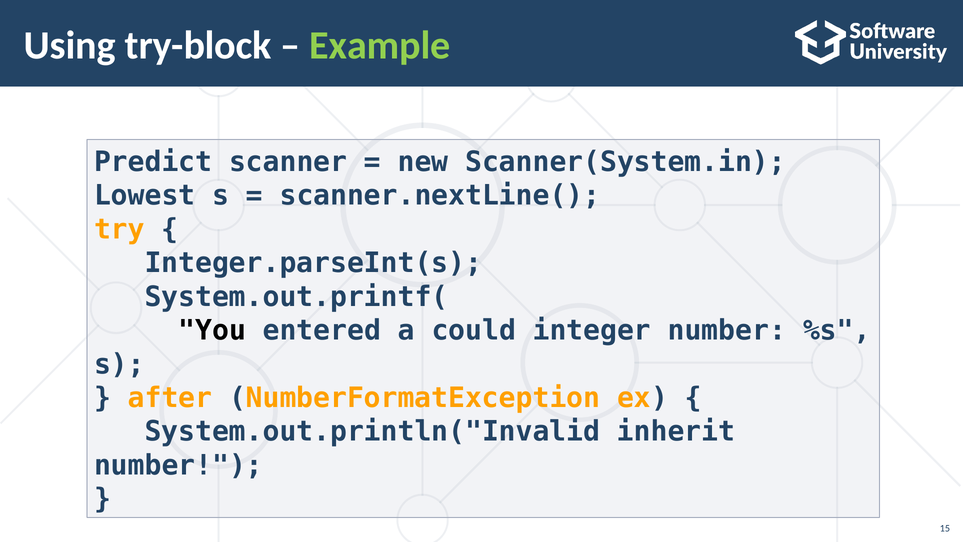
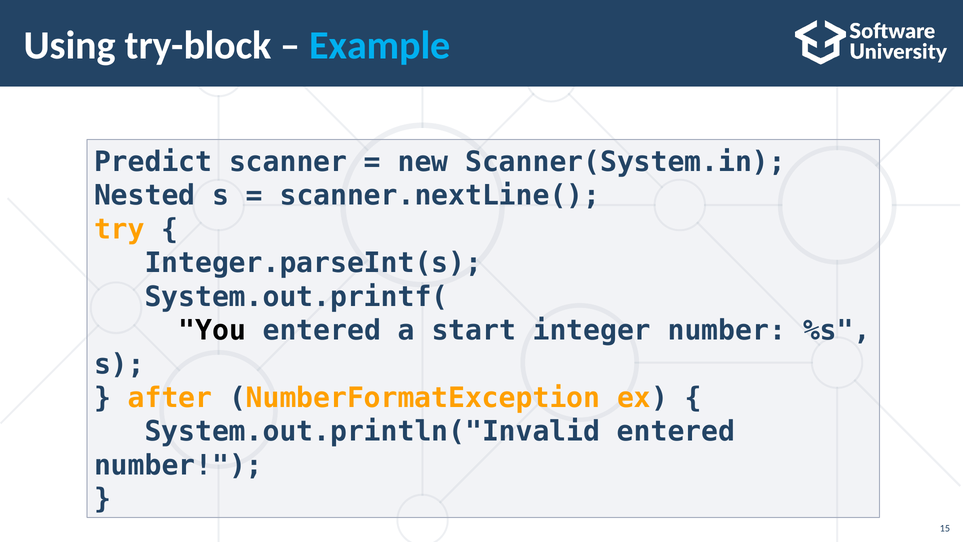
Example colour: light green -> light blue (380, 46)
Lowest: Lowest -> Nested (145, 195)
could: could -> start (474, 330)
System.out.println("Invalid inherit: inherit -> entered (676, 431)
